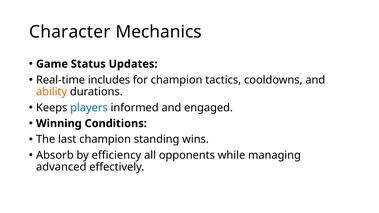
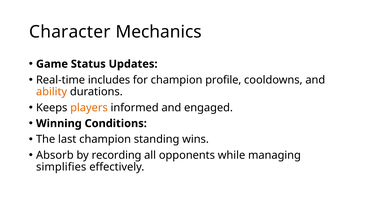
tactics: tactics -> profile (223, 80)
players colour: blue -> orange (89, 108)
efficiency: efficiency -> recording (117, 155)
advanced: advanced -> simplifies (61, 167)
